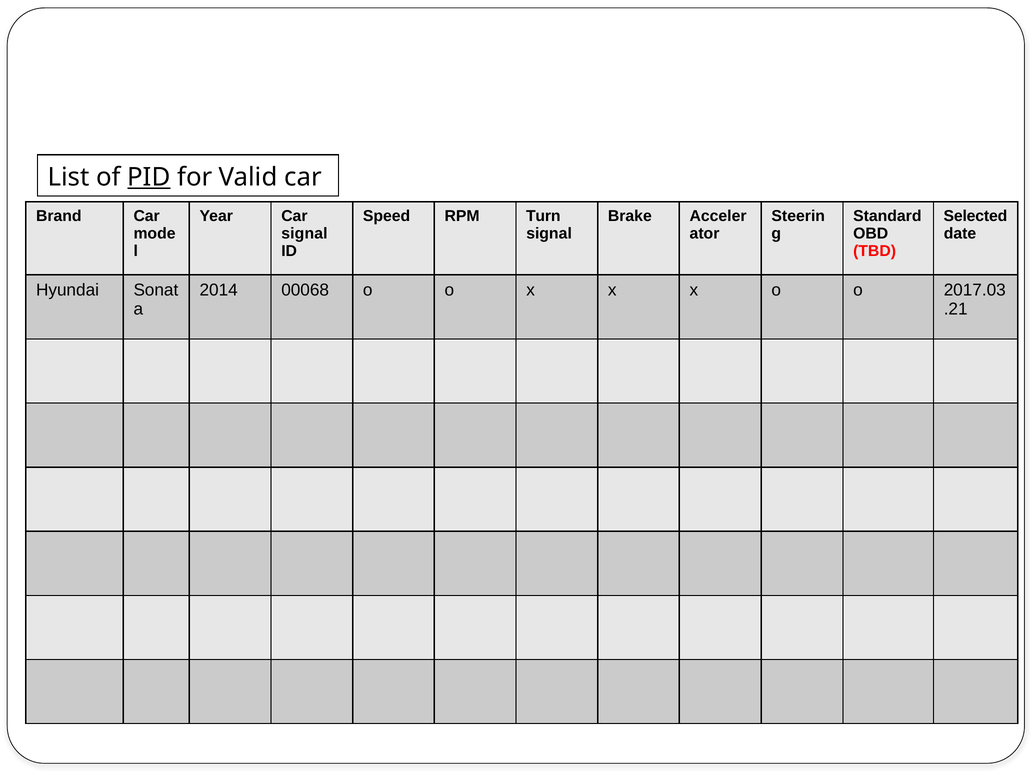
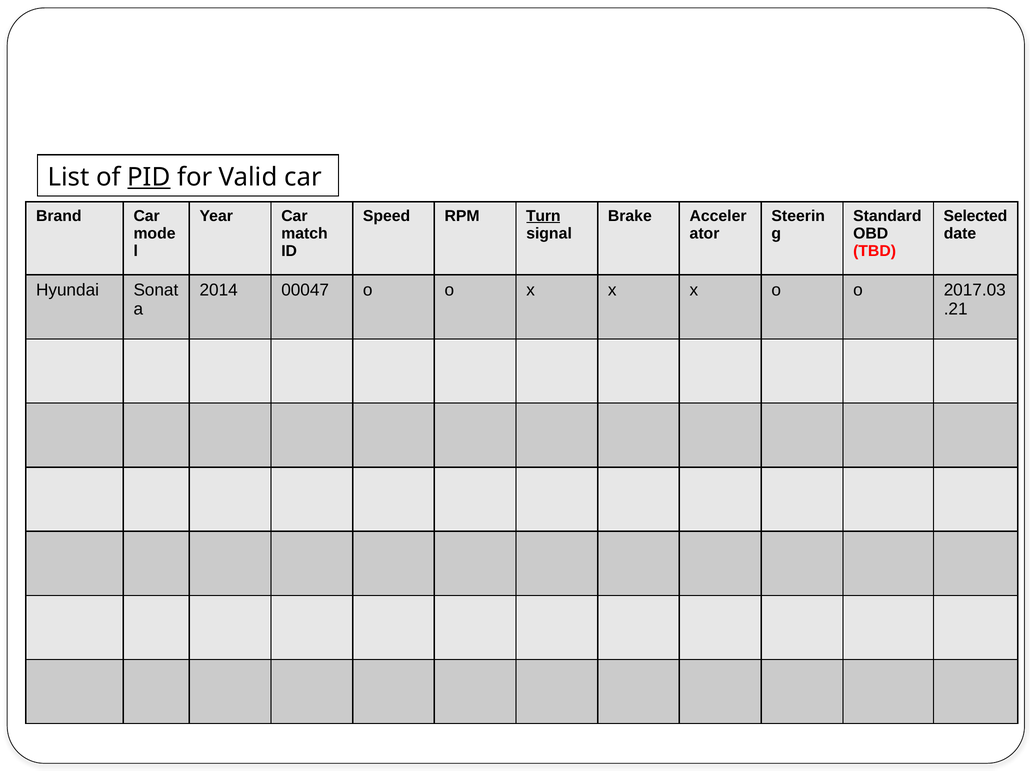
Turn underline: none -> present (543, 216)
signal: signal -> match (305, 233)
00068: 00068 -> 00047 (305, 290)
